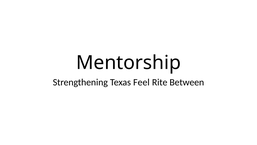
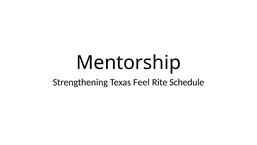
Between: Between -> Schedule (187, 82)
